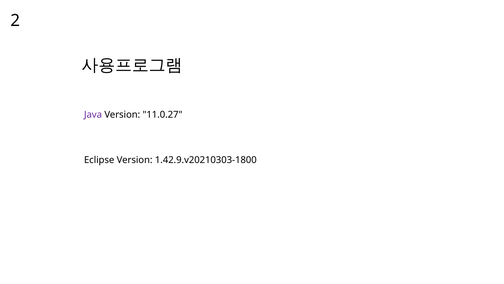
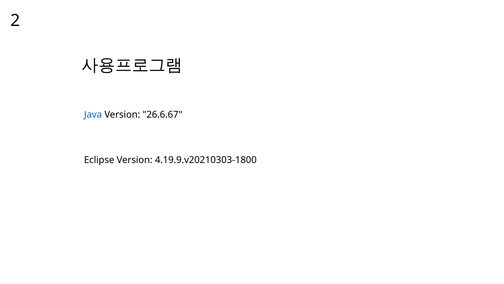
Java colour: purple -> blue (93, 114)
11.0.27: 11.0.27 -> 26.6.67 (162, 114)
1.42.9.v20210303-1800: 1.42.9.v20210303-1800 -> 4.19.9.v20210303-1800 (206, 160)
